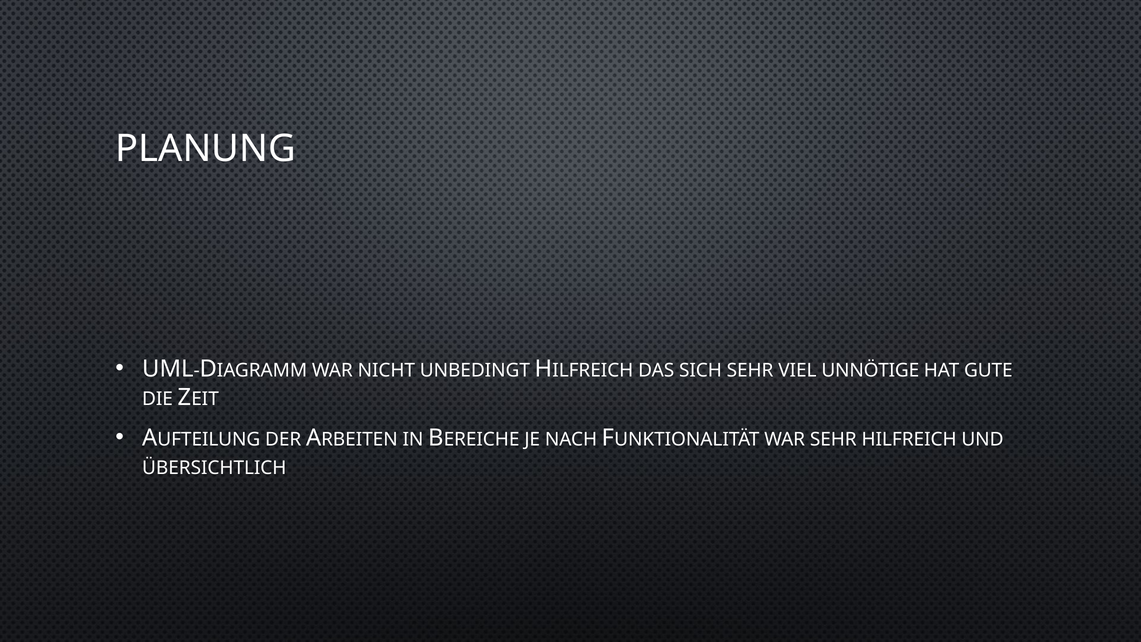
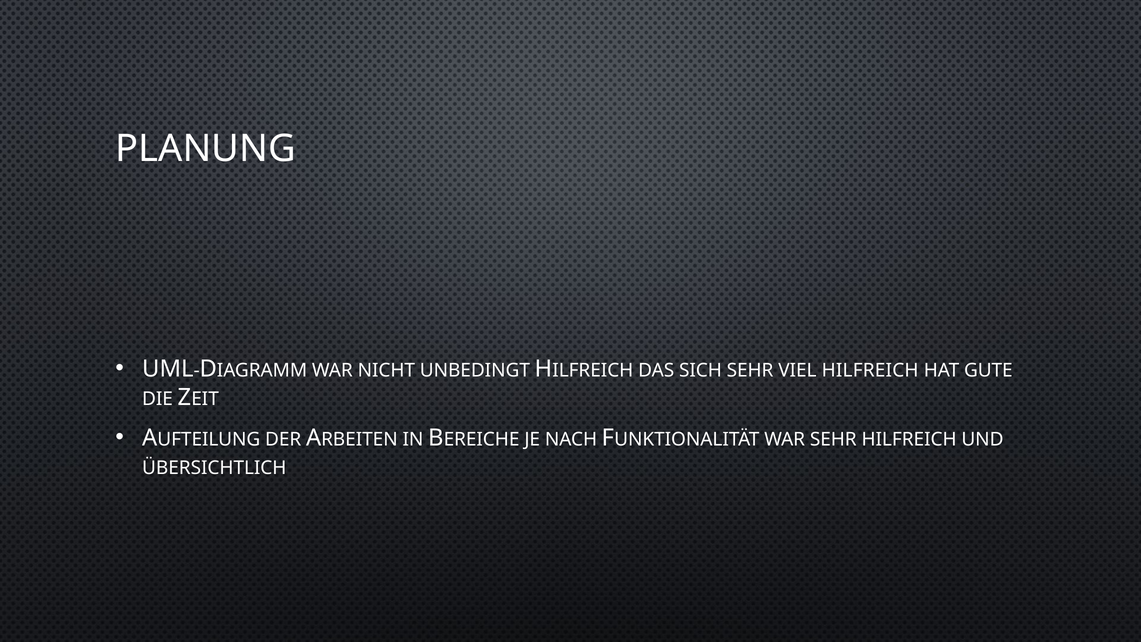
VIEL UNNÖTIGE: UNNÖTIGE -> HILFREICH (870, 370)
